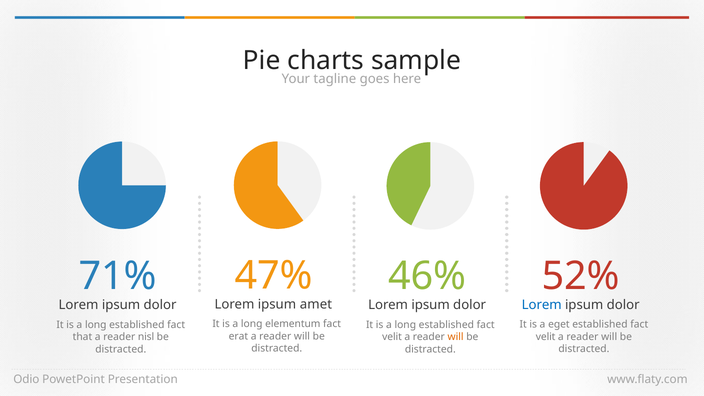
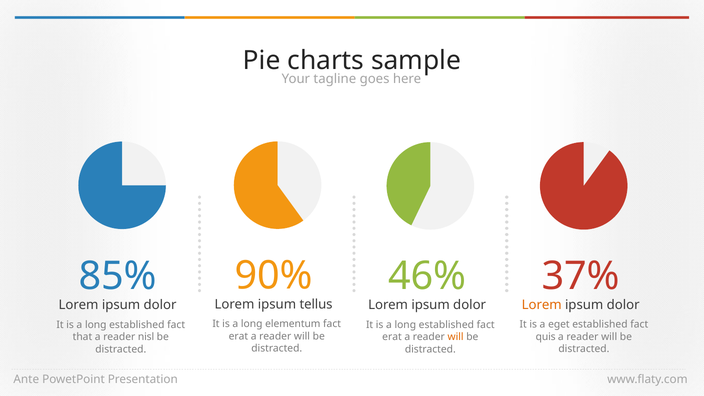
47%: 47% -> 90% (274, 276)
52%: 52% -> 37% (581, 276)
71%: 71% -> 85% (118, 276)
amet: amet -> tellus (316, 304)
Lorem colour: blue -> orange (542, 305)
velit: velit -> quis (546, 337)
velit: velit -> erat (392, 337)
Odio: Odio -> Ante (26, 380)
